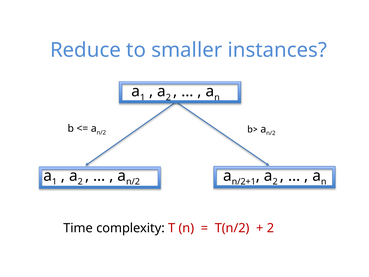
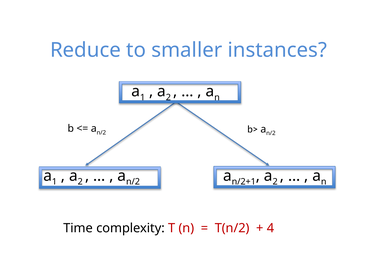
2: 2 -> 4 (271, 228)
